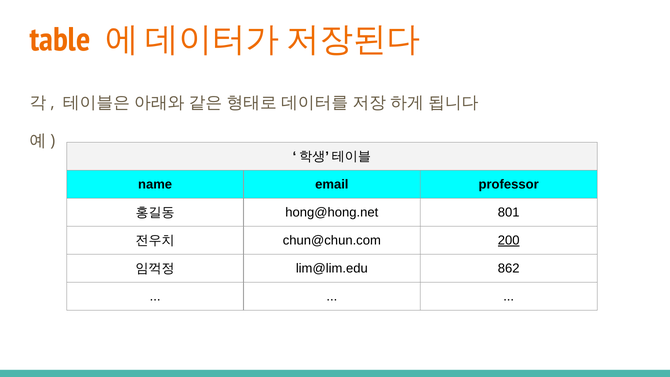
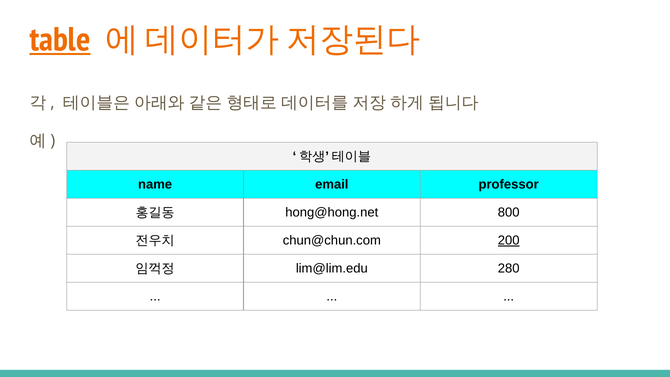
table underline: none -> present (60, 39)
801: 801 -> 800 (509, 212)
862: 862 -> 280 (509, 268)
